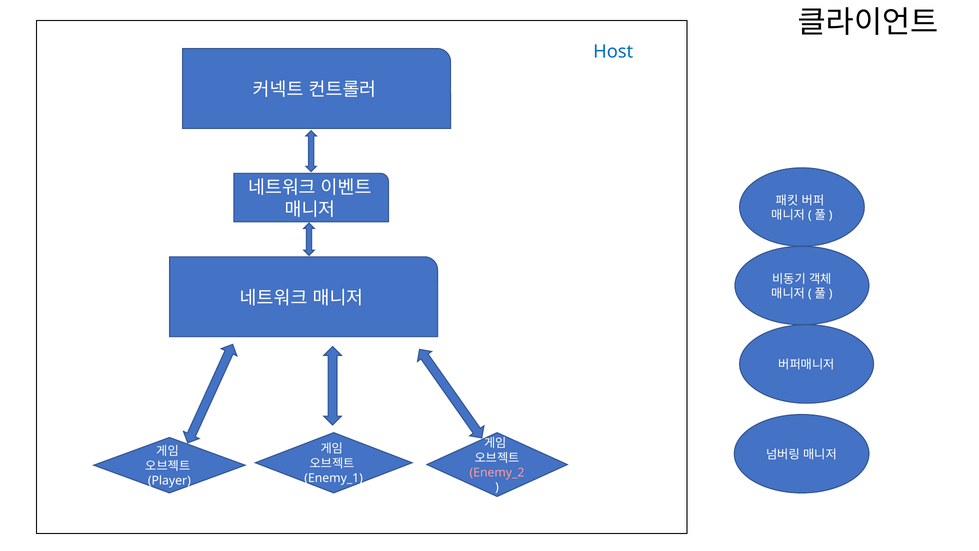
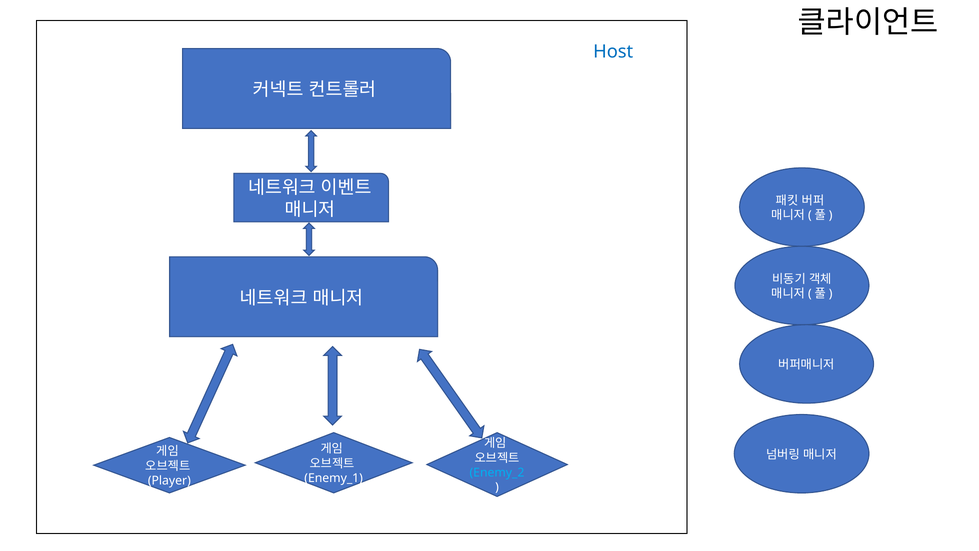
Enemy_2 colour: pink -> light blue (497, 472)
